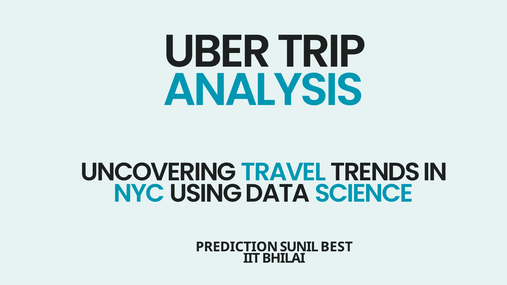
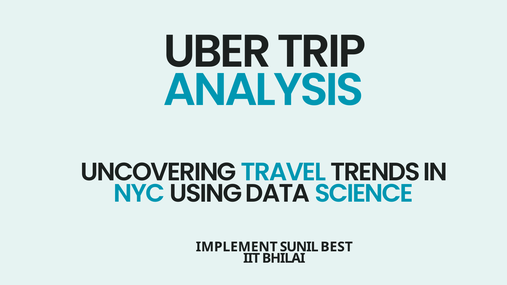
PREDICTION: PREDICTION -> IMPLEMENT (237, 247)
